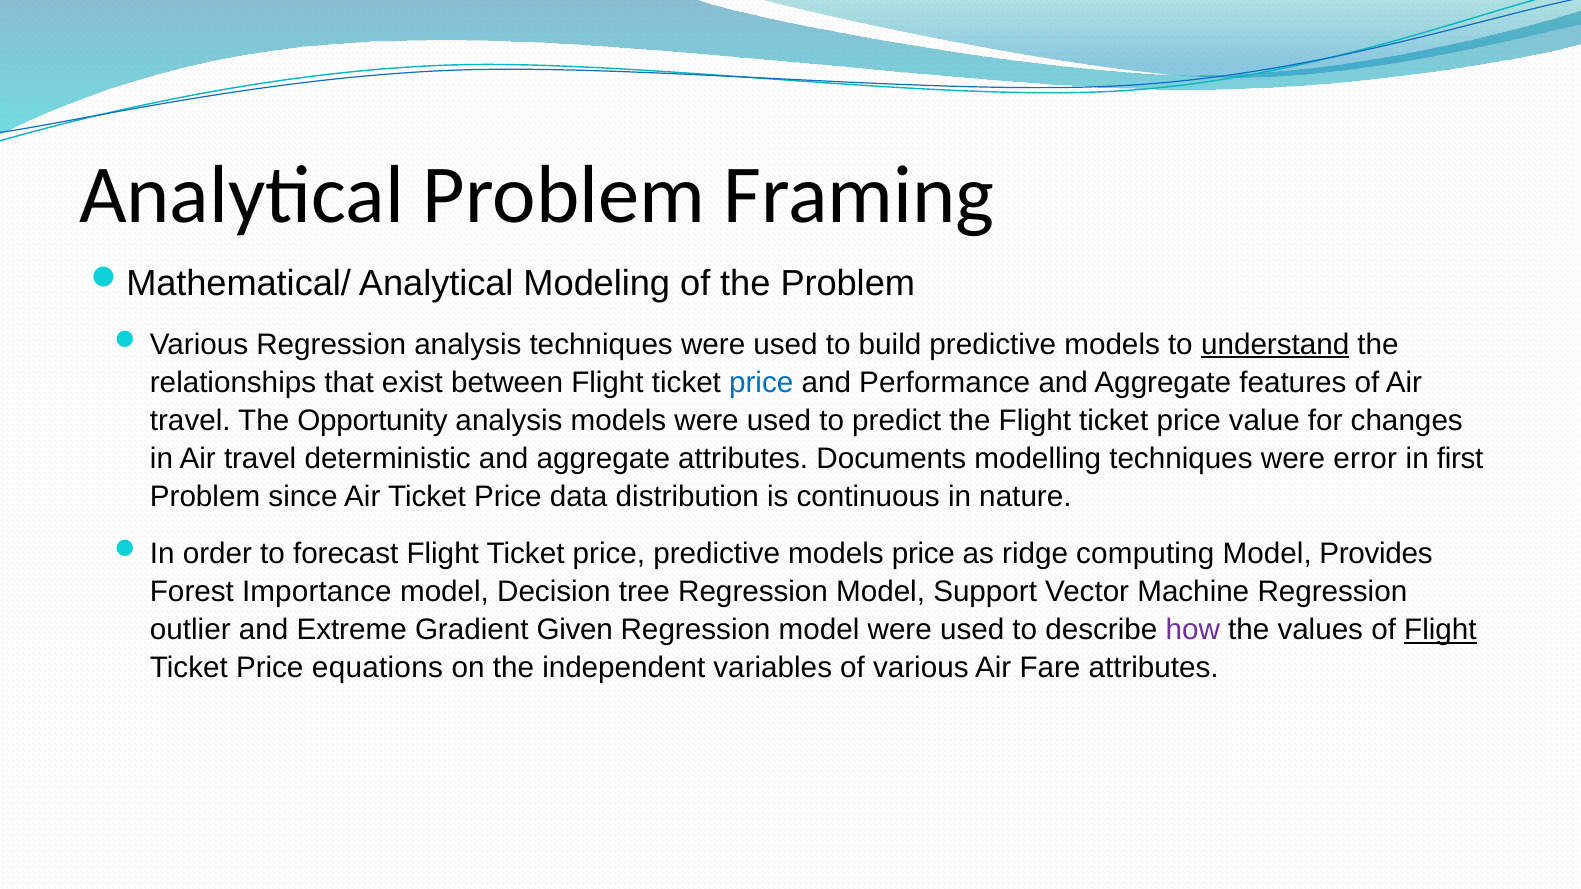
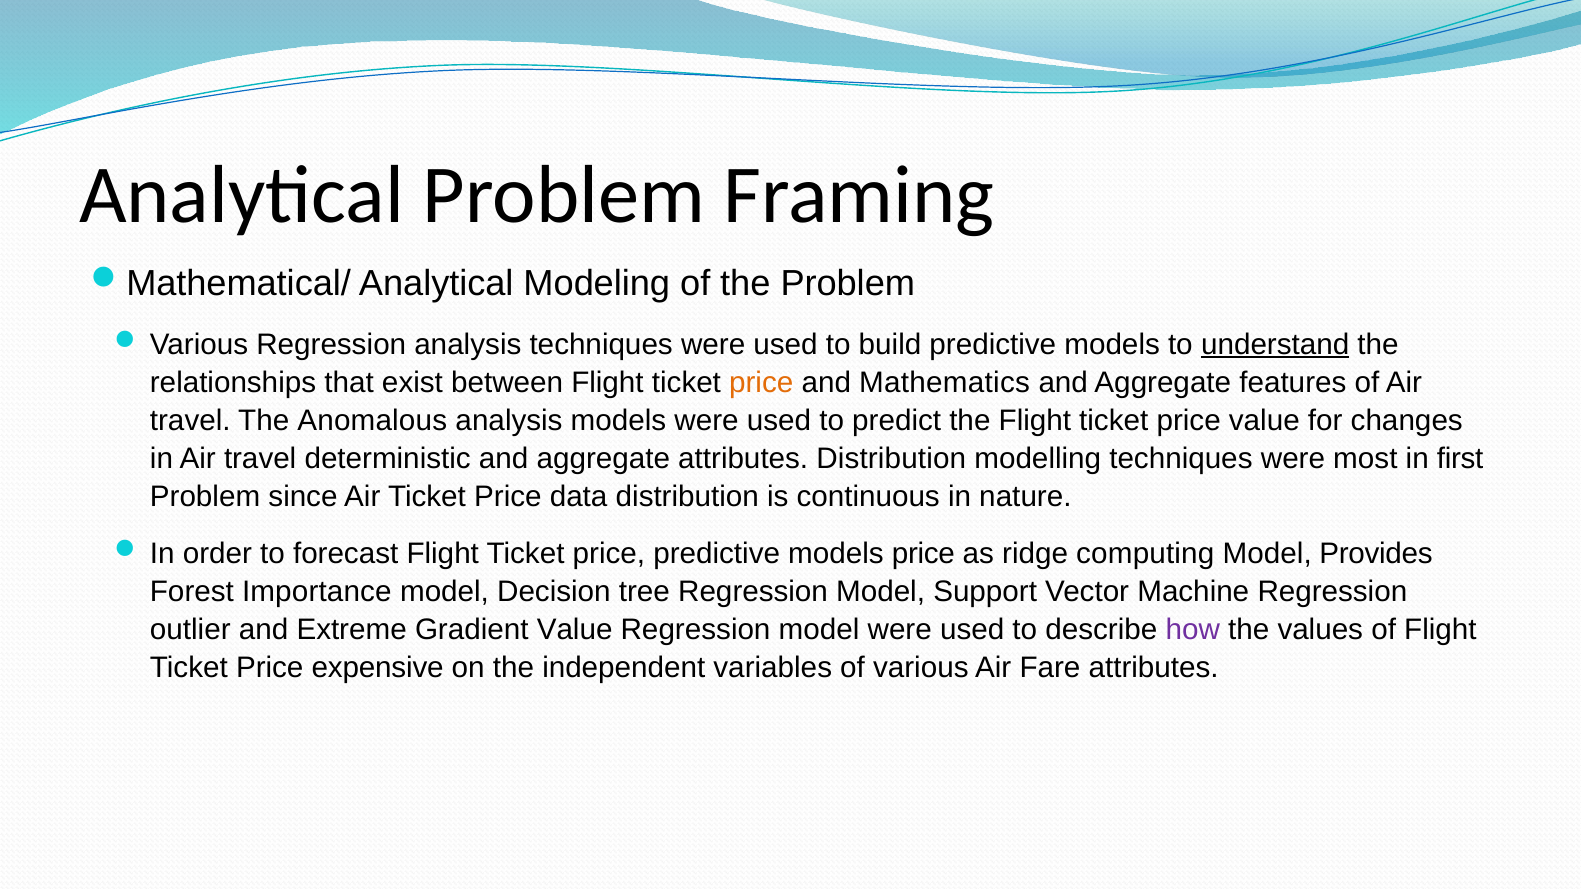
price colour: blue -> orange (761, 383)
Performance: Performance -> Mathematics (945, 383)
Opportunity: Opportunity -> Anomalous (372, 421)
attributes Documents: Documents -> Distribution (891, 459)
error: error -> most (1365, 459)
Gradient Given: Given -> Value (575, 630)
Flight underline: present -> none (1440, 630)
equations: equations -> expensive (378, 668)
